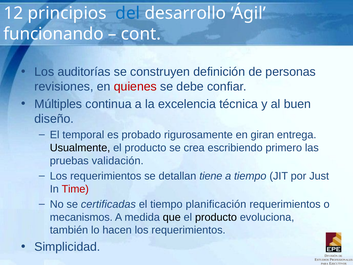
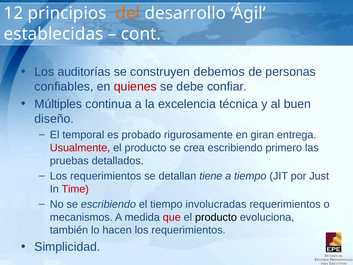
del colour: blue -> orange (128, 13)
funcionando: funcionando -> establecidas (53, 34)
definición: definición -> debemos (219, 72)
revisiones: revisiones -> confiables (64, 86)
Usualmente colour: black -> red (80, 148)
validación: validación -> detallados (118, 161)
se certificadas: certificadas -> escribiendo (108, 204)
planificación: planificación -> involucradas (216, 204)
que colour: black -> red (172, 217)
